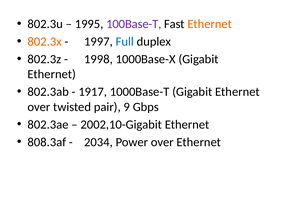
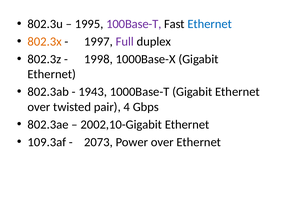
Ethernet colour: orange -> blue (210, 24)
Full colour: blue -> purple (125, 42)
1917: 1917 -> 1943 (93, 92)
9: 9 -> 4 (127, 107)
808.3af: 808.3af -> 109.3af (47, 142)
2034: 2034 -> 2073 (99, 142)
